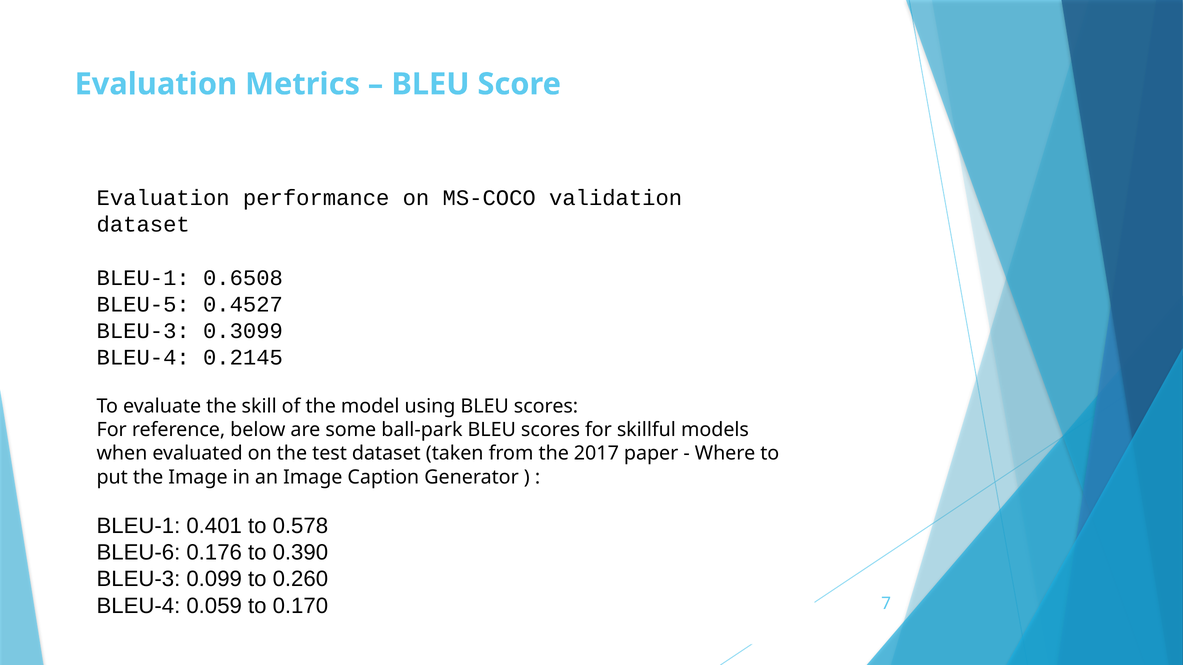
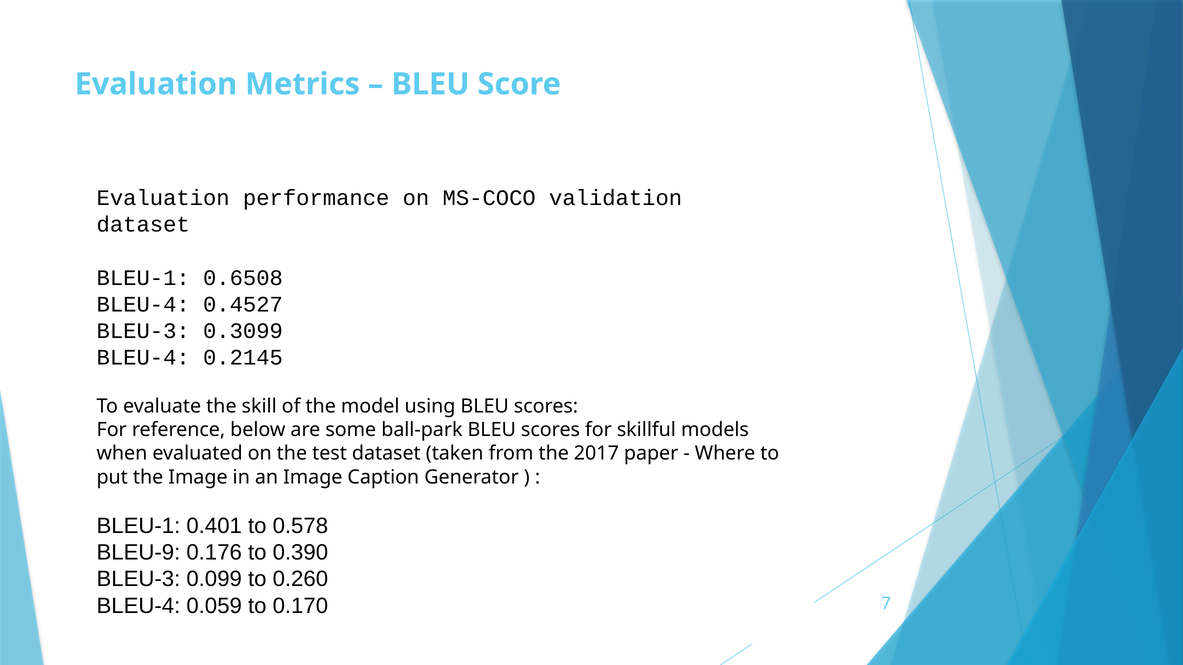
BLEU-5: BLEU-5 -> BLEU-4 (143, 305)
BLEU-6: BLEU-6 -> BLEU-9 (138, 553)
